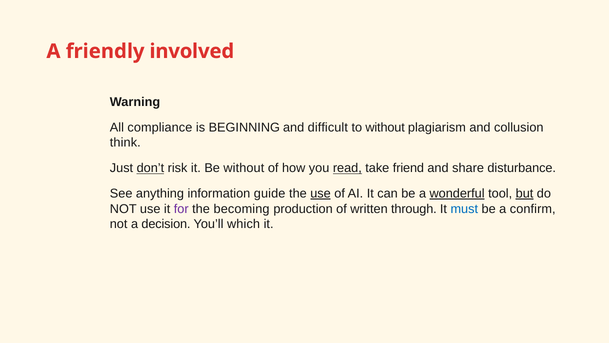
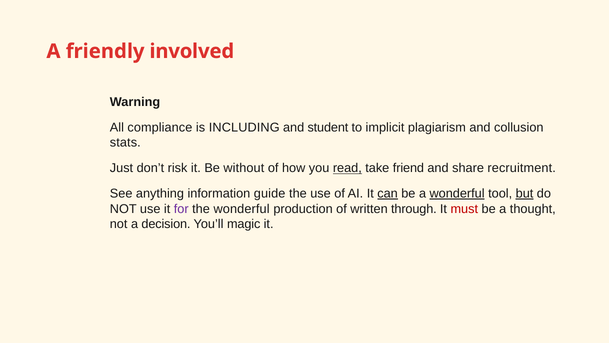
BEGINNING: BEGINNING -> INCLUDING (244, 127)
difficult: difficult -> student (328, 127)
to without: without -> implicit (385, 127)
think: think -> stats (125, 143)
don’t underline: present -> none (150, 168)
disturbance: disturbance -> recruitment (522, 168)
use underline: present -> none (321, 193)
can underline: none -> present (388, 193)
the becoming: becoming -> wonderful (242, 209)
must colour: blue -> red (464, 209)
confirm: confirm -> thought (533, 209)
which: which -> magic (244, 224)
